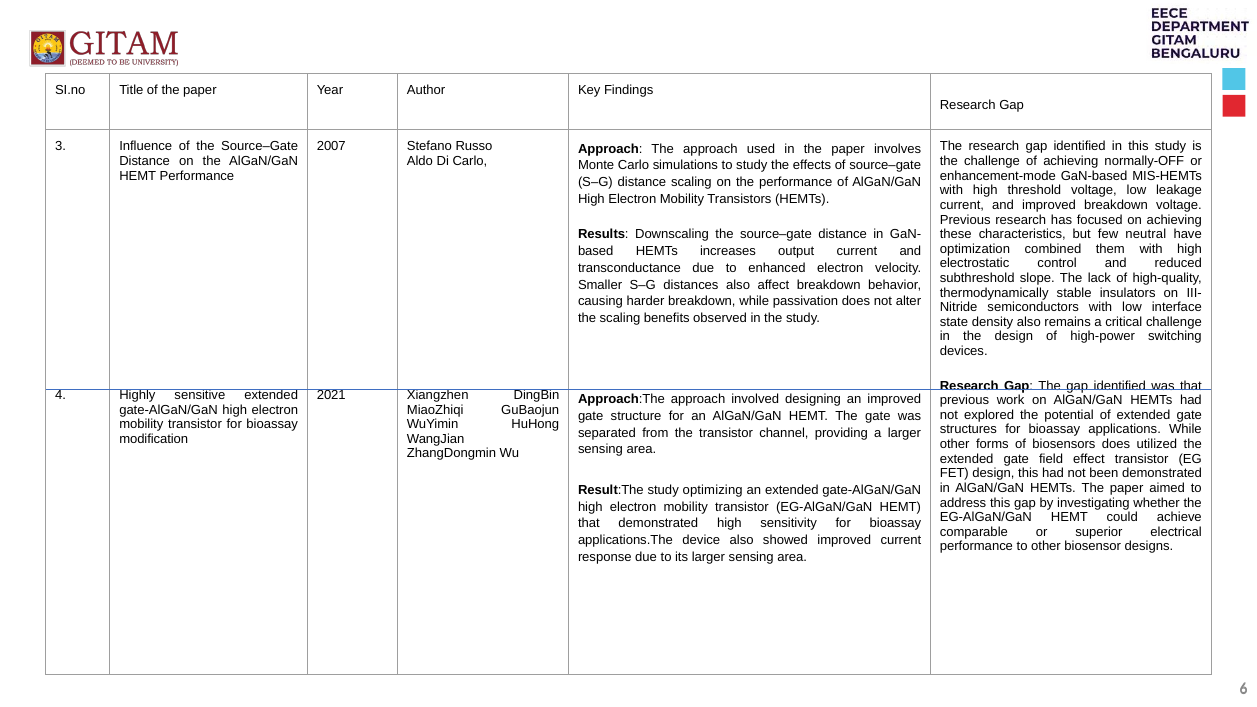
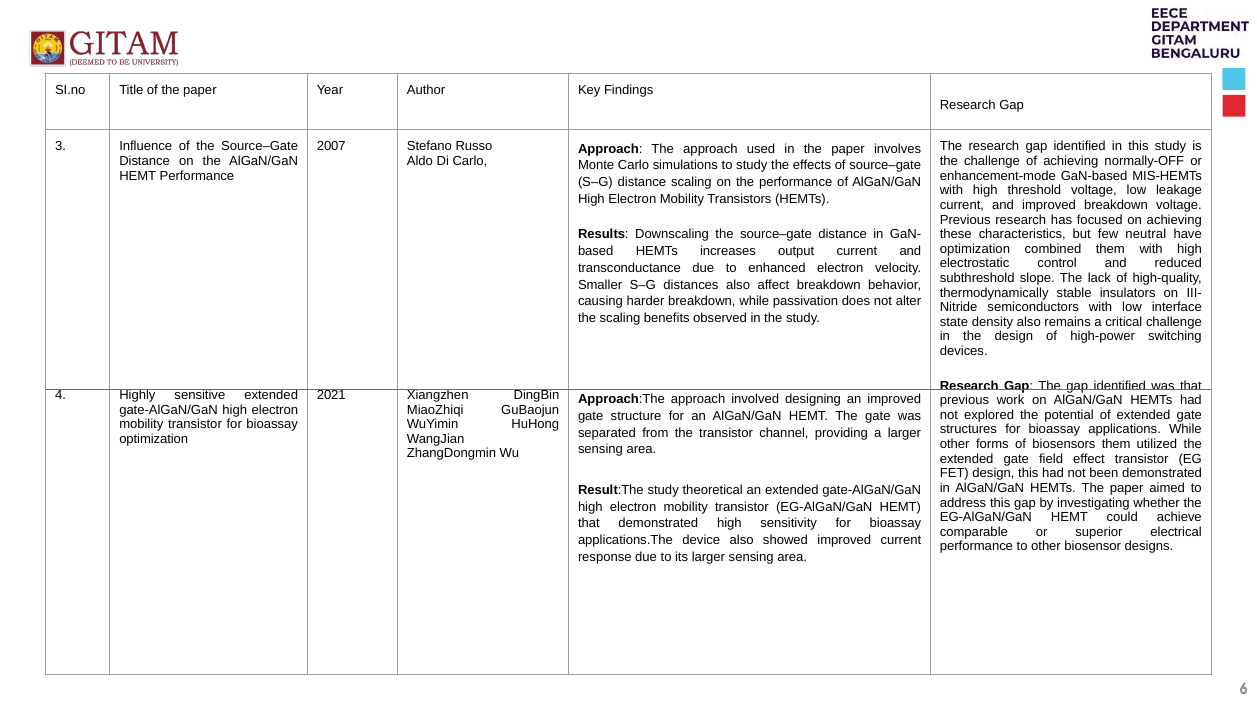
modification: modification -> optimization (154, 439)
biosensors does: does -> them (1116, 444)
optimizing: optimizing -> theoretical (713, 490)
